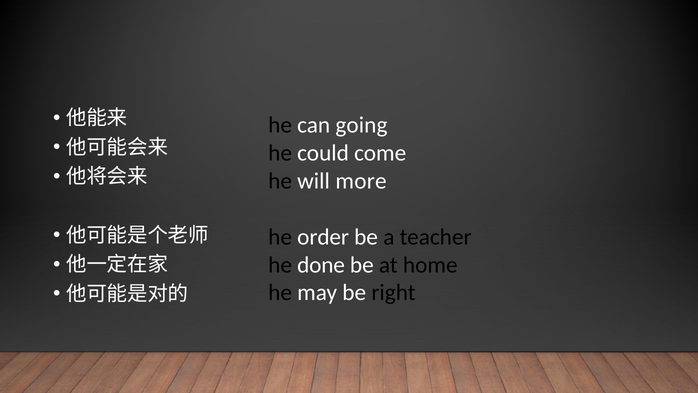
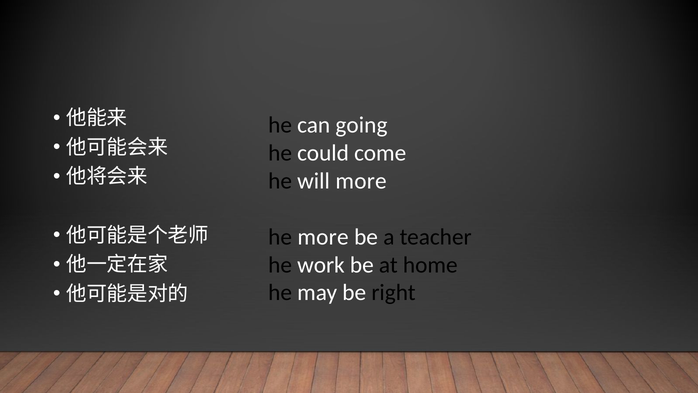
he order: order -> more (323, 237)
done: done -> work (321, 265)
